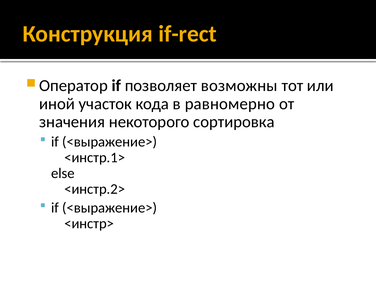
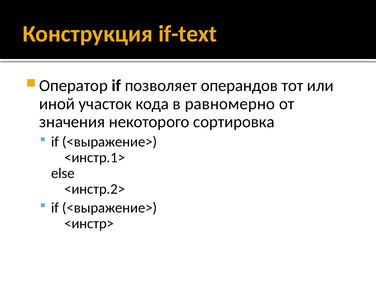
if-rect: if-rect -> if-text (188, 34)
возможны: возможны -> операндов (239, 86)
